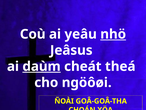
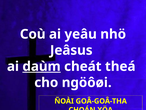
nhö underline: present -> none (113, 34)
